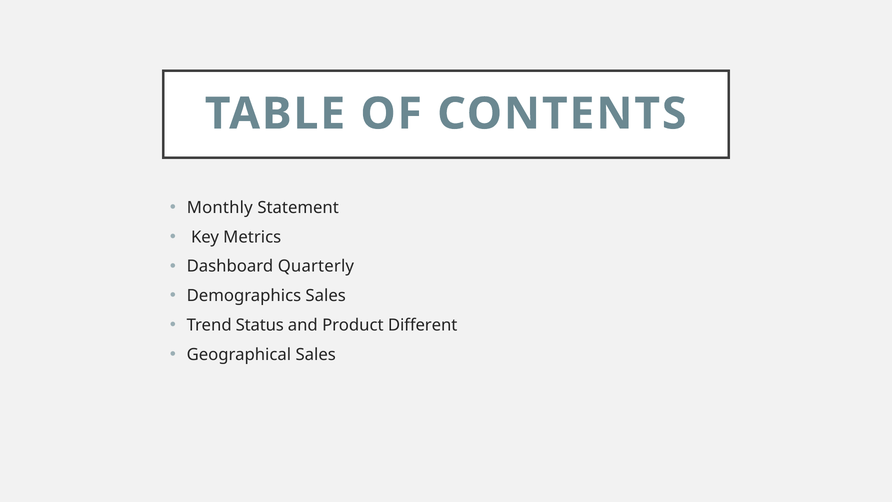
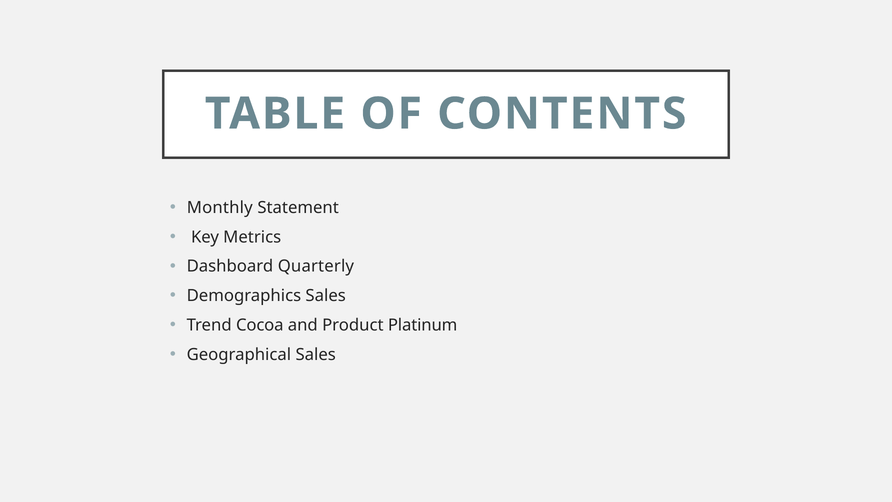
Status: Status -> Cocoa (260, 325)
Different: Different -> Platinum (423, 325)
